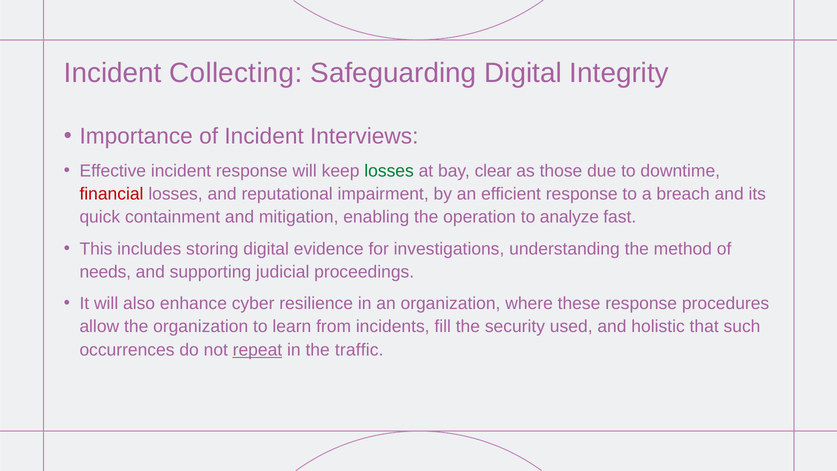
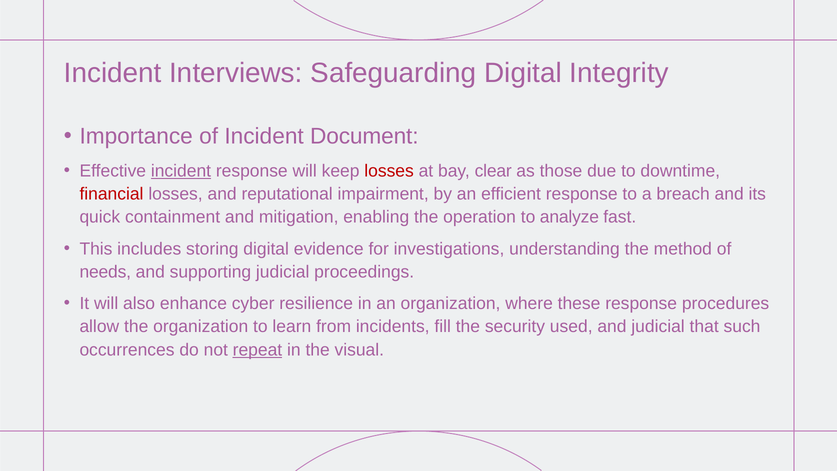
Collecting: Collecting -> Interviews (236, 73)
Interviews: Interviews -> Document (364, 136)
incident underline: none -> present (181, 171)
losses colour: green -> red (389, 171)
and holistic: holistic -> judicial (658, 327)
traffic: traffic -> visual (359, 350)
